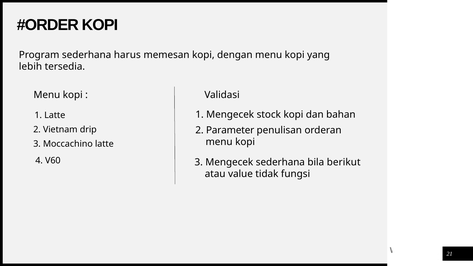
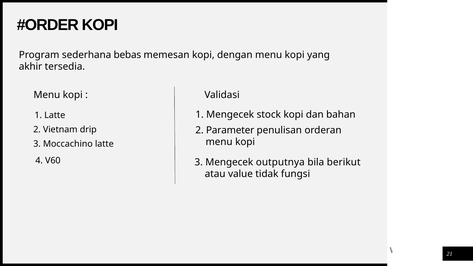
harus: harus -> bebas (127, 55)
lebih: lebih -> akhir (31, 67)
Mengecek sederhana: sederhana -> outputnya (280, 162)
